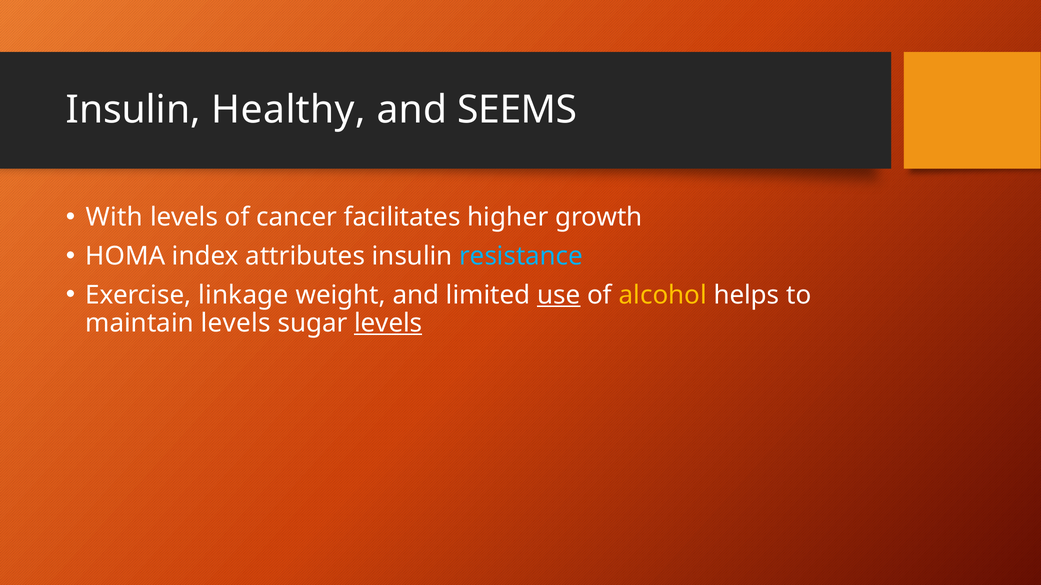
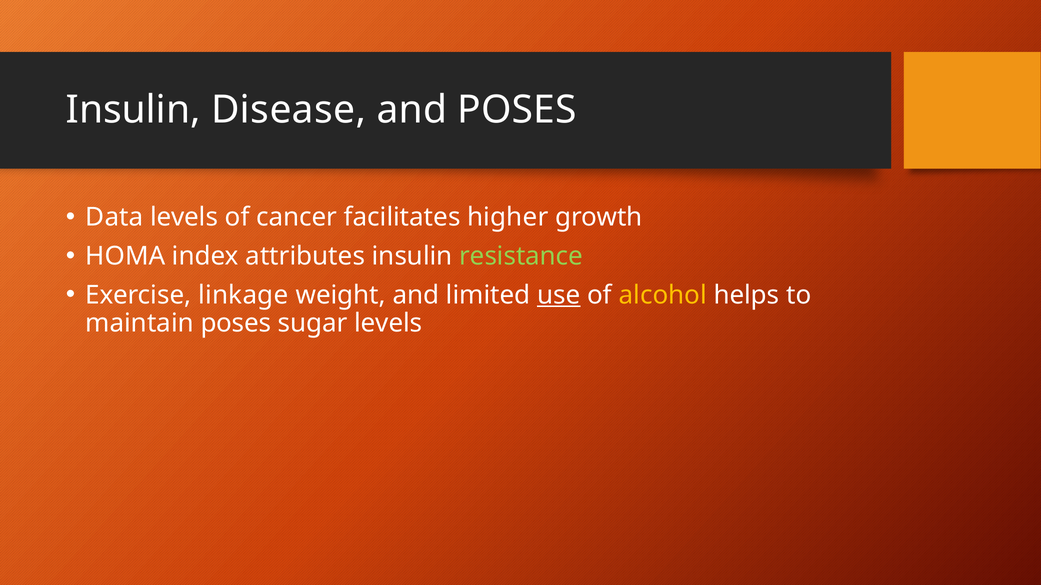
Healthy: Healthy -> Disease (289, 110)
and SEEMS: SEEMS -> POSES (517, 110)
With: With -> Data (114, 217)
resistance colour: light blue -> light green (521, 256)
maintain levels: levels -> poses (236, 323)
levels underline: present -> none (388, 323)
